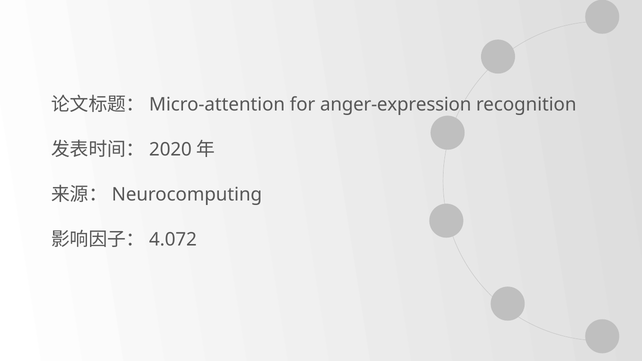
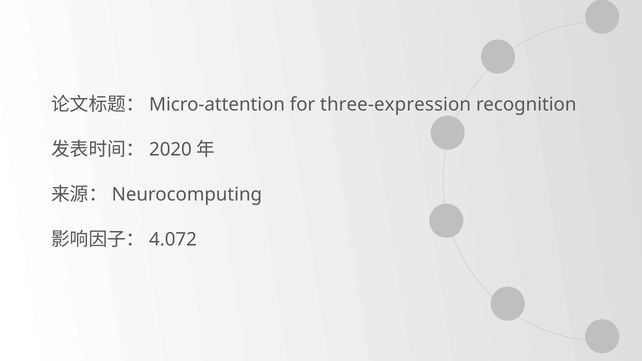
anger-expression: anger-expression -> three-expression (396, 105)
